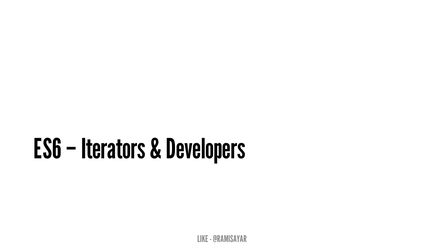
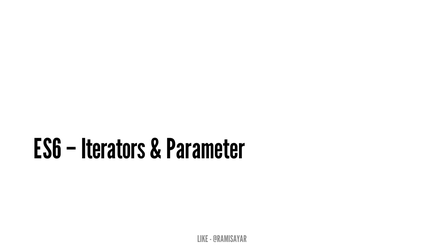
Developers: Developers -> Parameter (206, 149)
